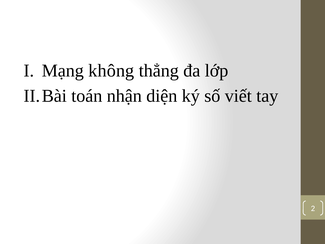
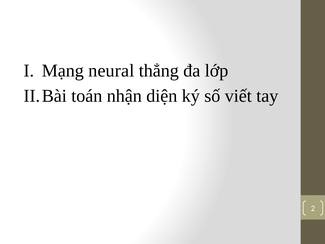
không: không -> neural (111, 71)
